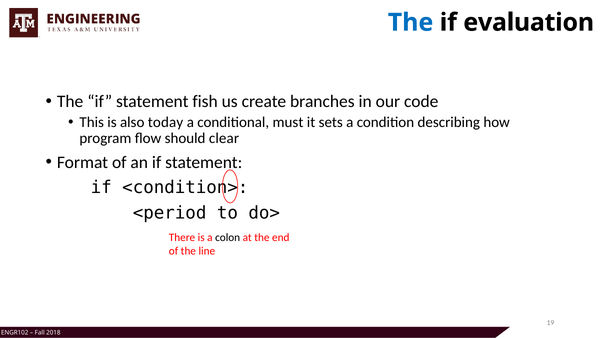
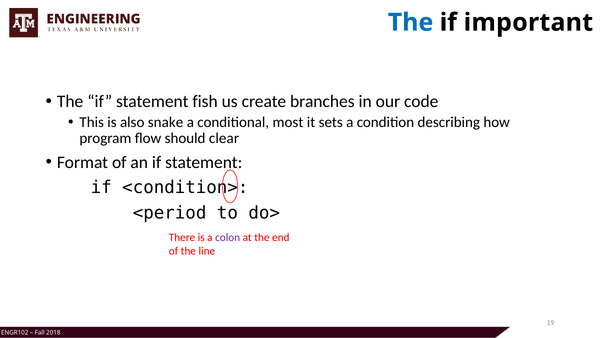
evaluation: evaluation -> important (528, 22)
today: today -> snake (166, 122)
must: must -> most (288, 122)
colon colour: black -> purple (228, 237)
